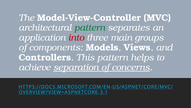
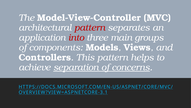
pattern colour: green -> red (90, 27)
